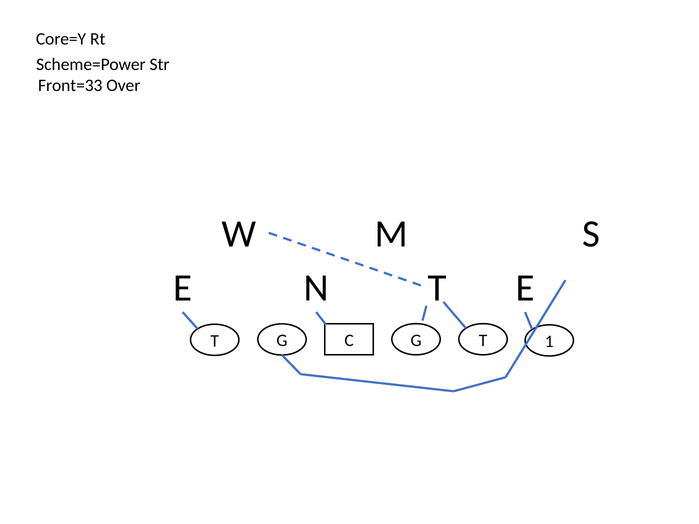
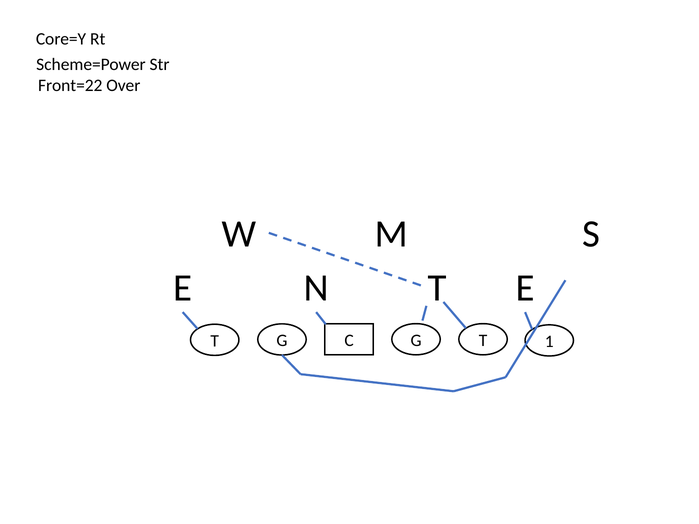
Front=33: Front=33 -> Front=22 (70, 86)
